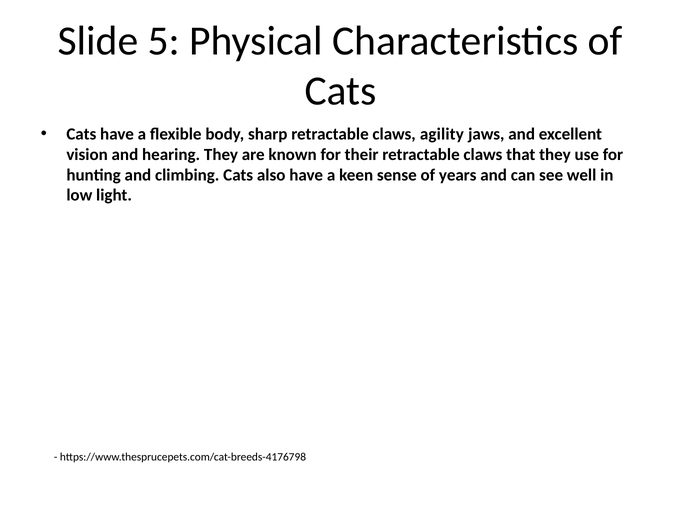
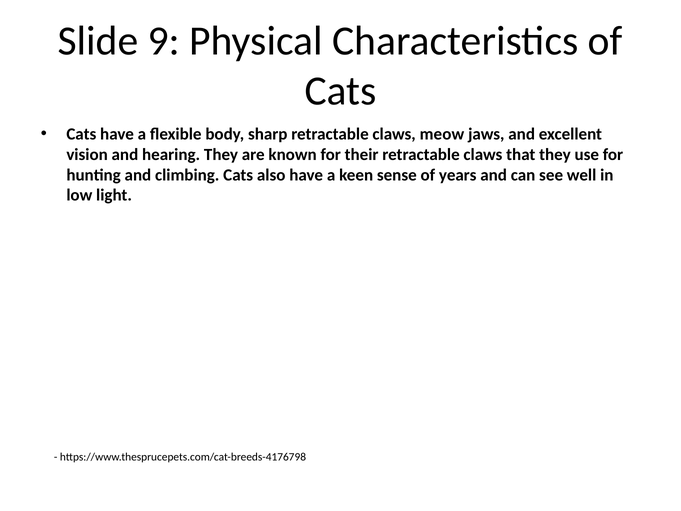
5: 5 -> 9 (164, 41)
agility: agility -> meow (442, 134)
